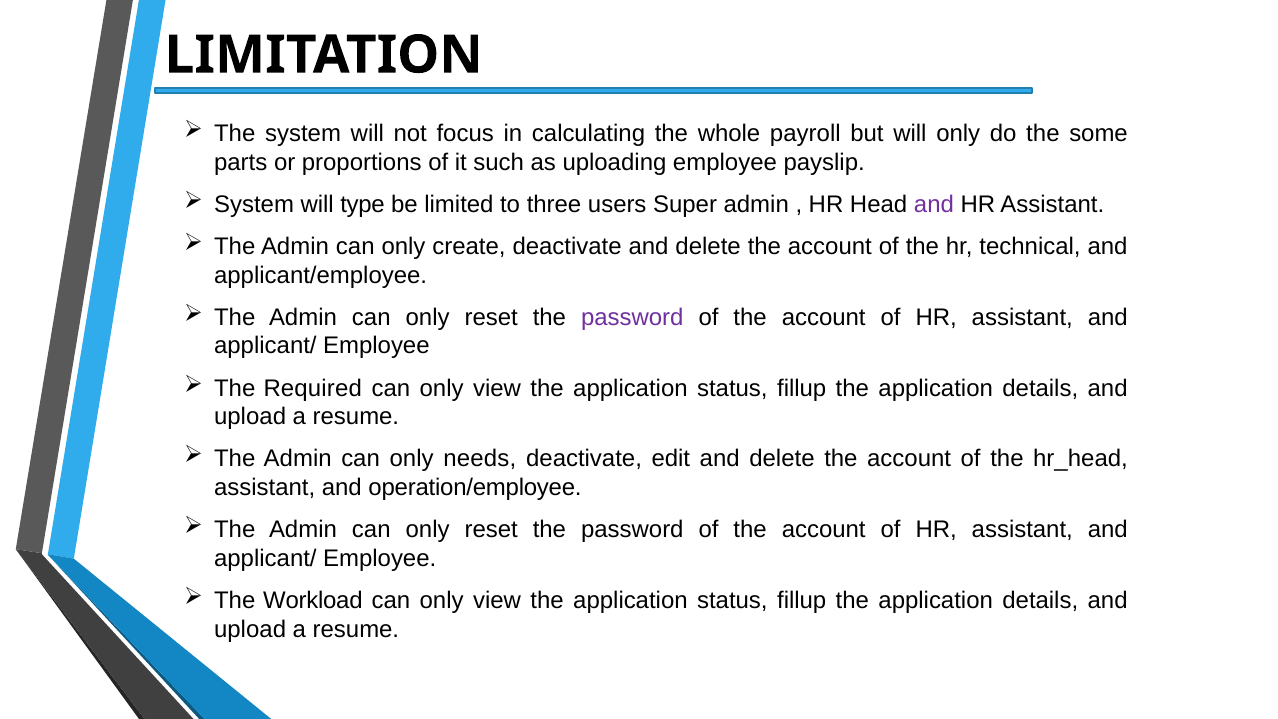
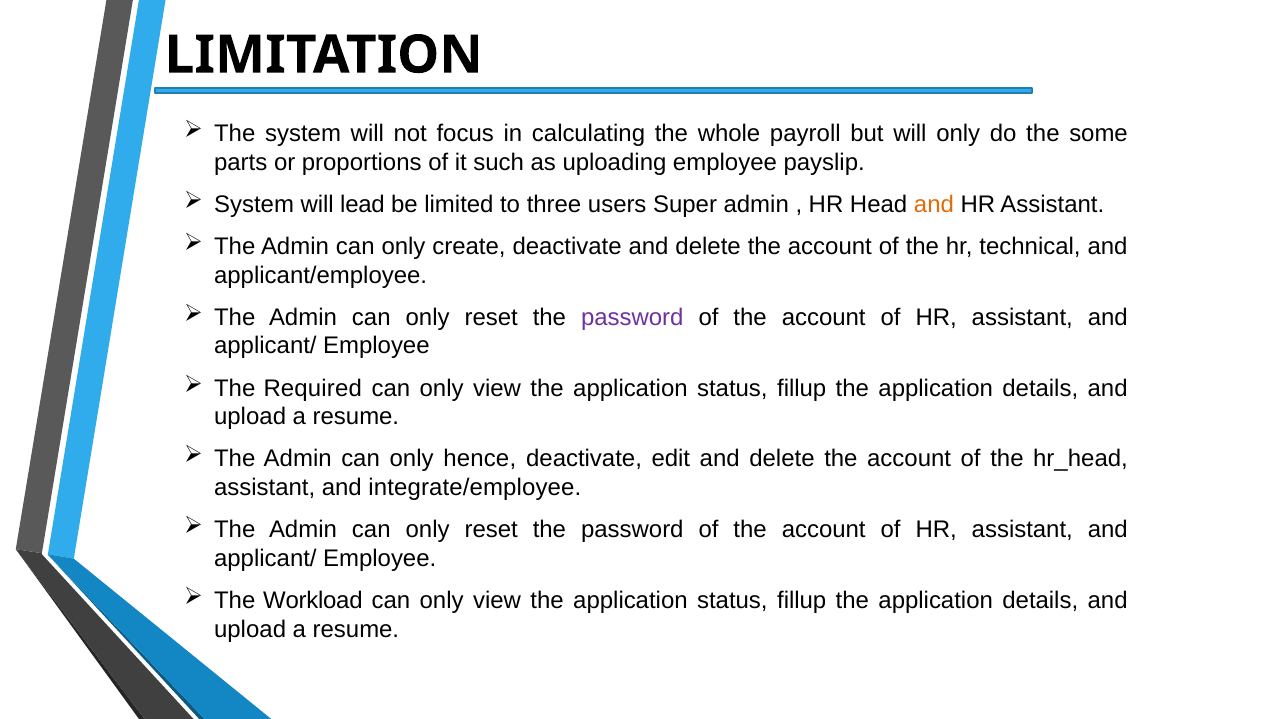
type: type -> lead (363, 204)
and colour: purple -> orange (934, 204)
needs: needs -> hence (480, 459)
operation/employee: operation/employee -> integrate/employee (475, 488)
